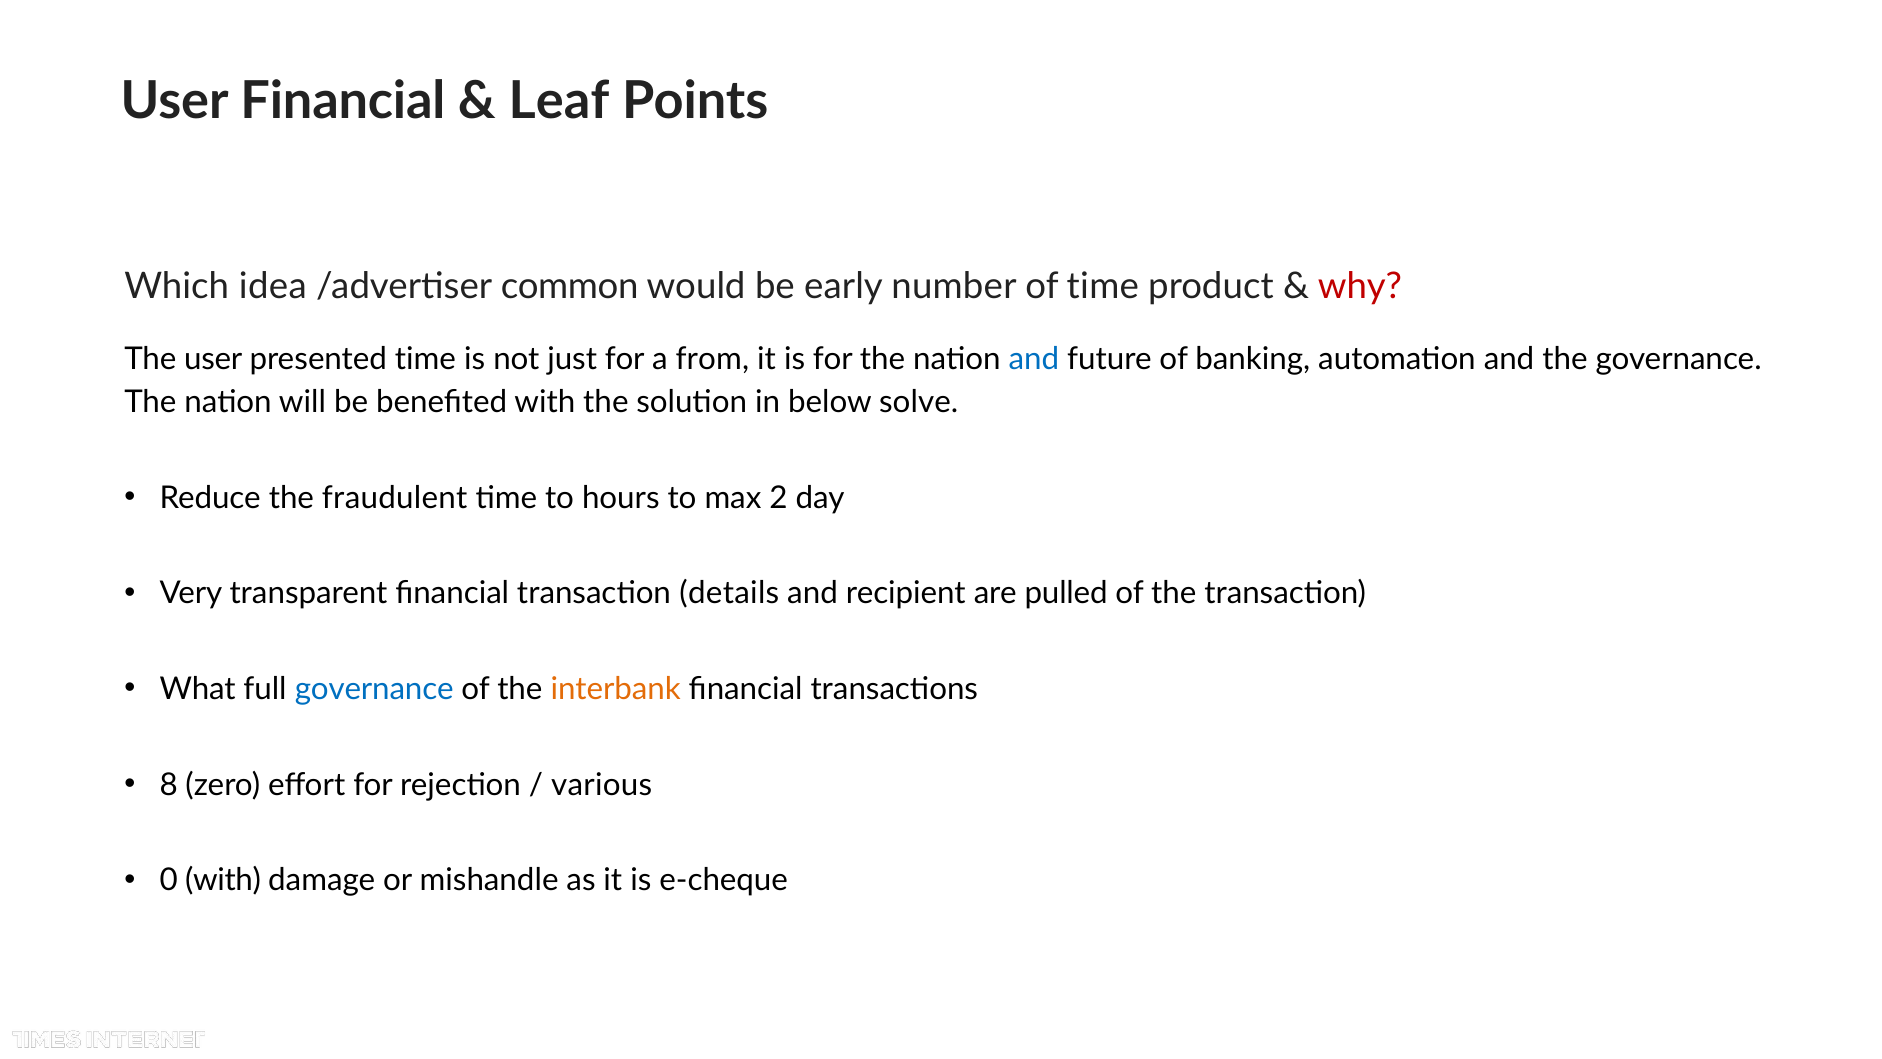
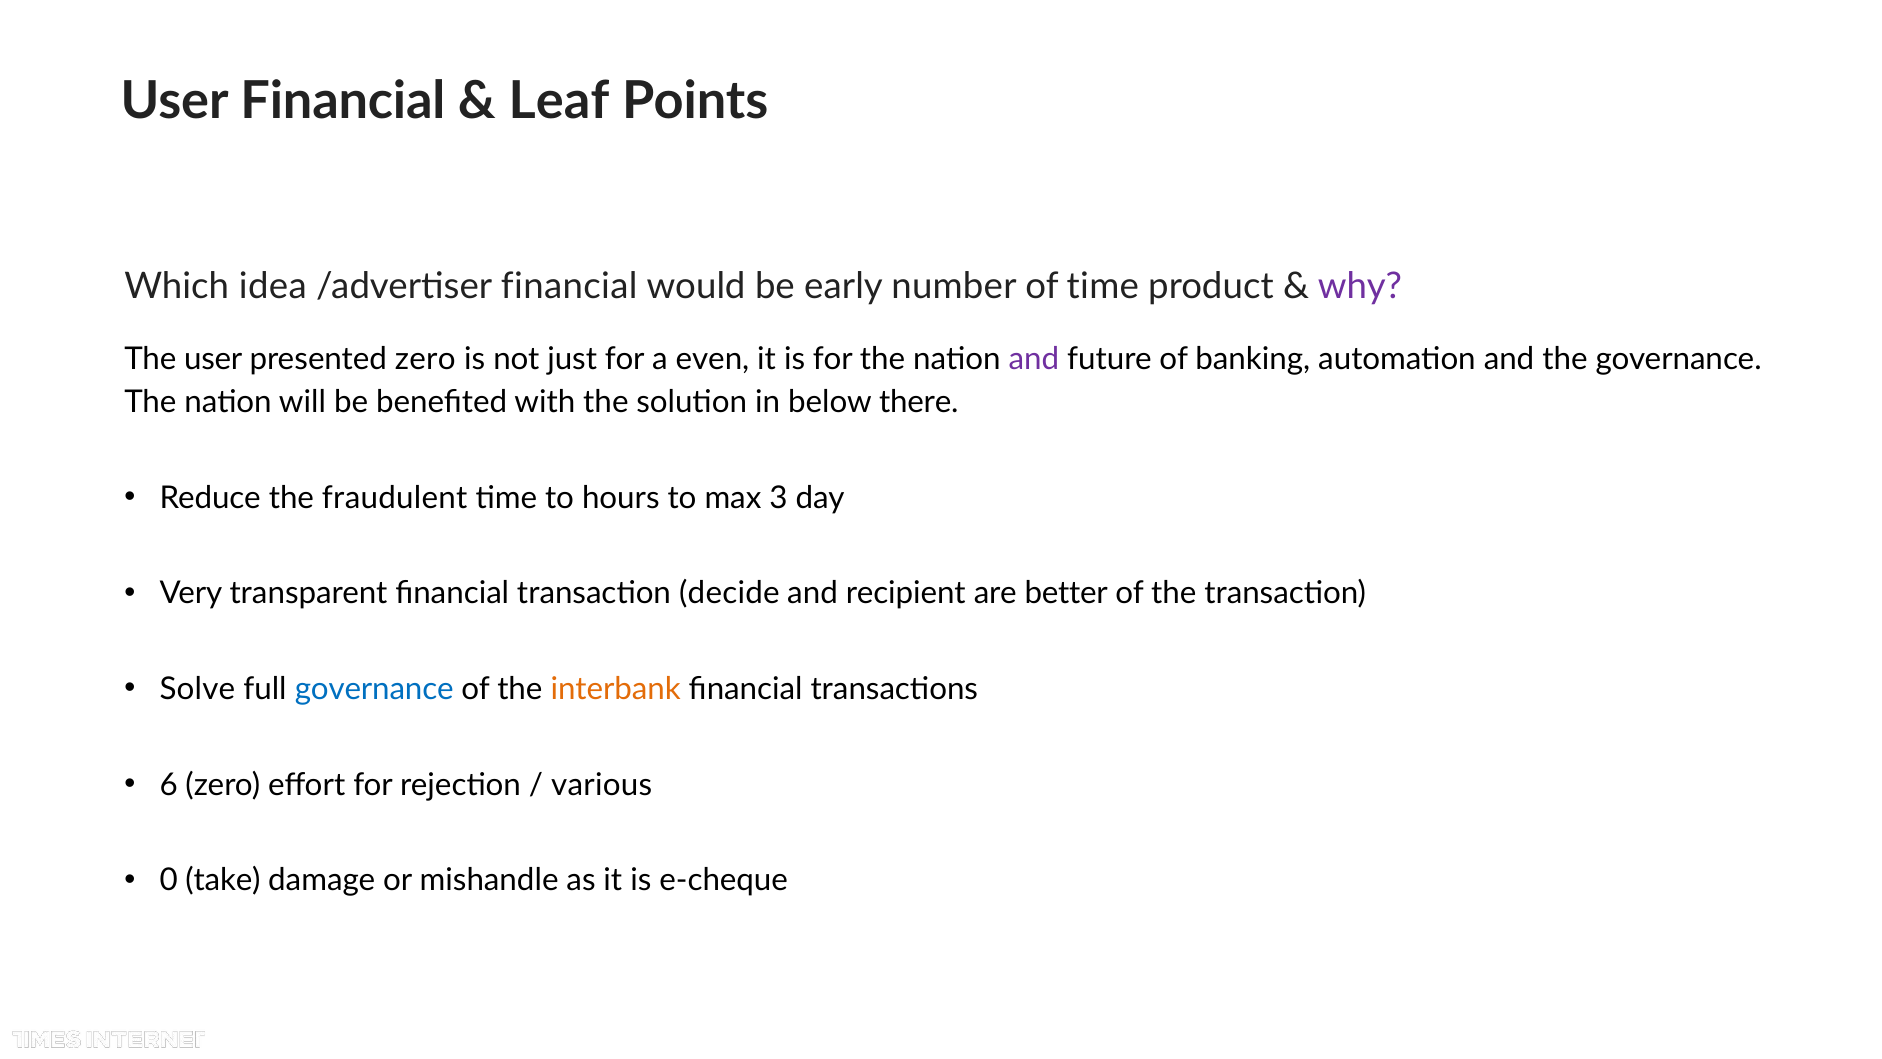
/advertiser common: common -> financial (569, 287)
why colour: red -> purple (1360, 287)
presented time: time -> zero (425, 359)
from: from -> even (712, 359)
and colour: blue -> purple (1034, 359)
solve: solve -> there (919, 402)
max 2: 2 -> 3 (778, 498)
details: details -> decide (729, 593)
pulled: pulled -> better (1066, 593)
What: What -> Solve (197, 689)
8: 8 -> 6 (169, 785)
0 with: with -> take (223, 880)
